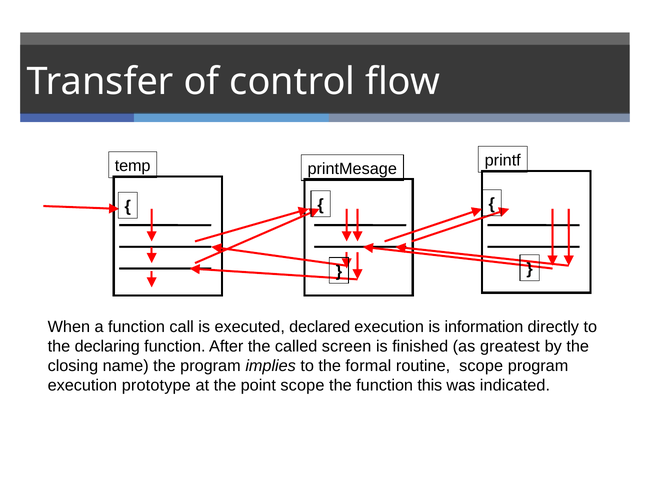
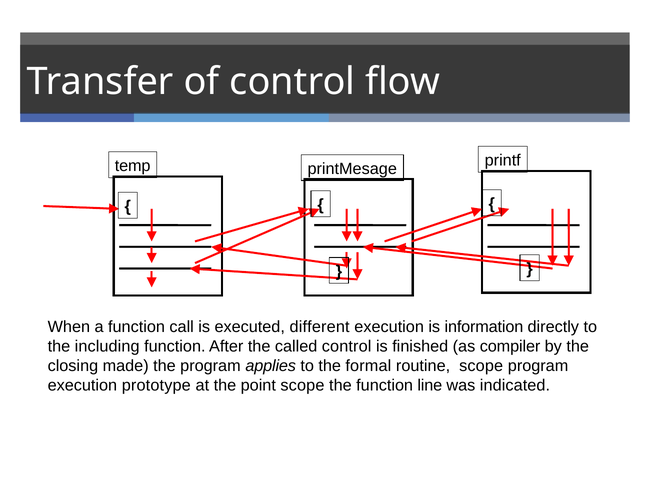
declared: declared -> different (320, 327)
declaring: declaring -> including (107, 346)
called screen: screen -> control (347, 346)
greatest: greatest -> compiler (510, 346)
name: name -> made (126, 366)
implies: implies -> applies (271, 366)
this: this -> line (430, 385)
